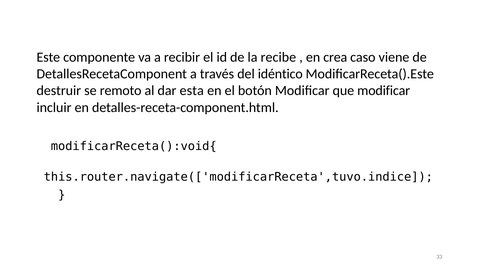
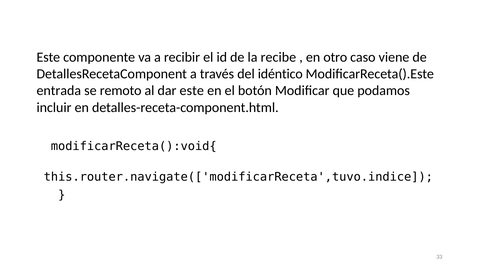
crea: crea -> otro (335, 57)
destruir: destruir -> entrada (59, 91)
dar esta: esta -> este (192, 91)
que modificar: modificar -> podamos (384, 91)
